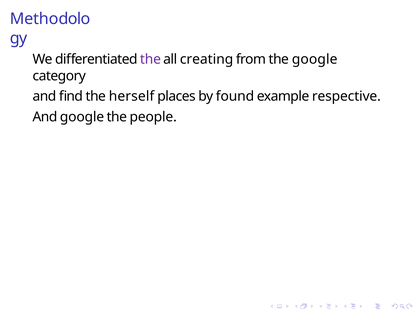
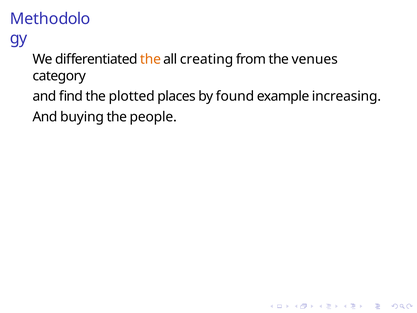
the colour: purple -> orange (150, 59)
the google: google -> venues (315, 59)
herself: herself -> plotted (132, 96)
respective: respective -> increasing (346, 96)
And google: google -> buying (82, 117)
